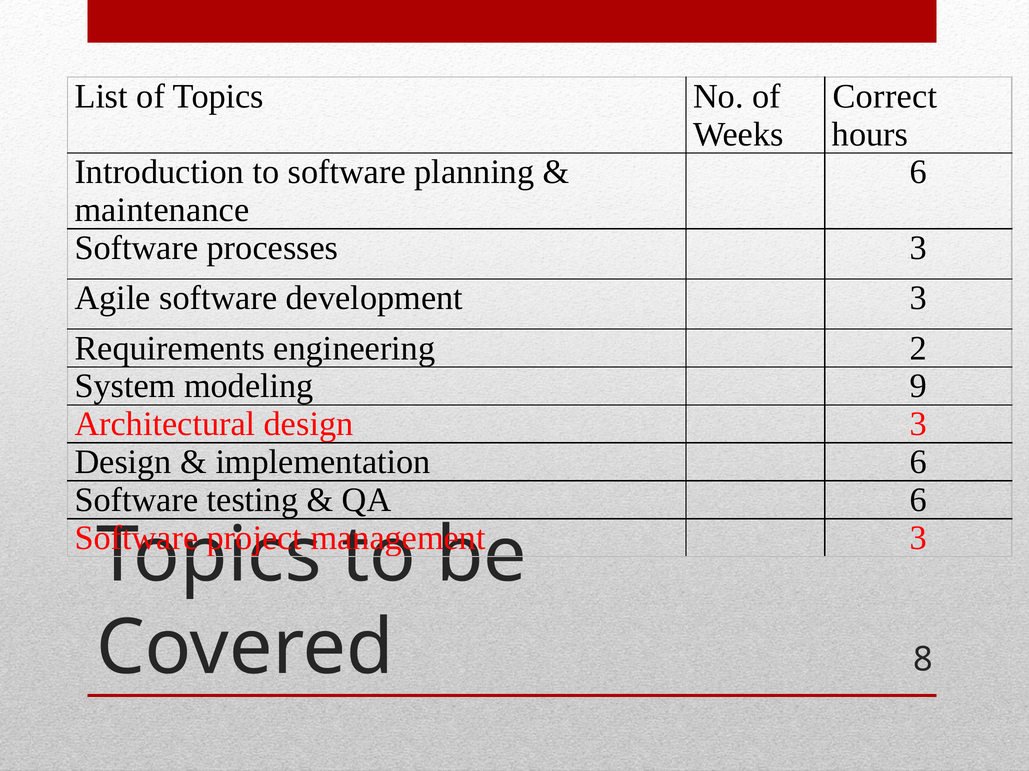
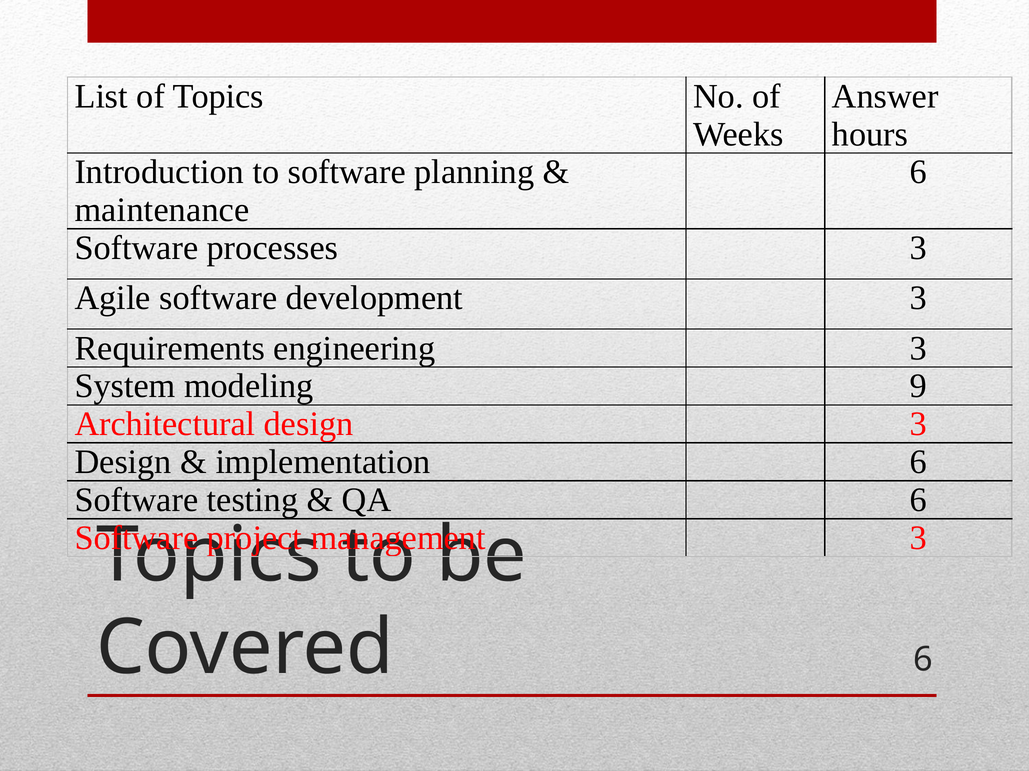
Correct: Correct -> Answer (885, 96)
engineering 2: 2 -> 3 (918, 349)
Covered 8: 8 -> 6 (923, 660)
